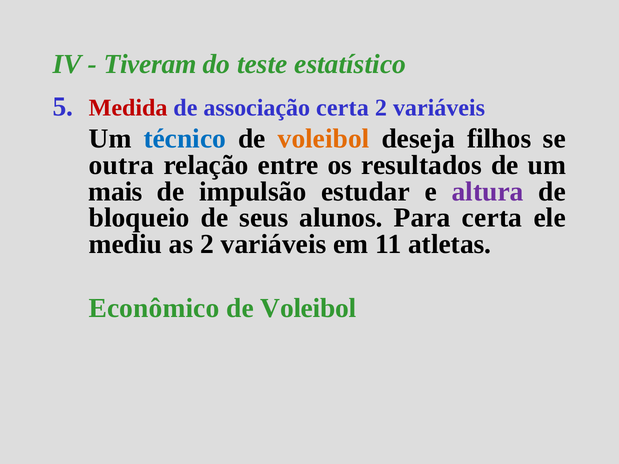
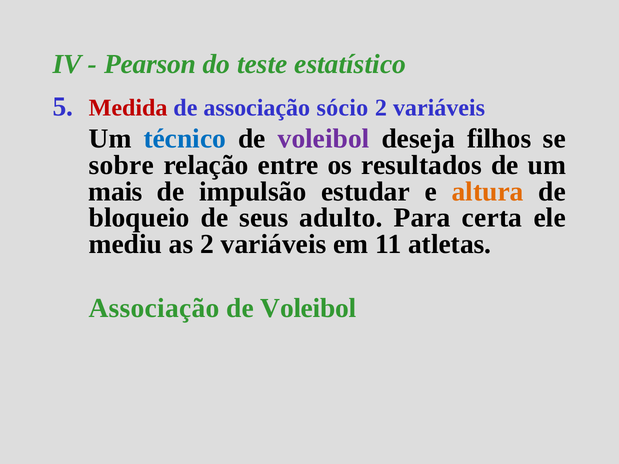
Tiveram: Tiveram -> Pearson (150, 64)
associação certa: certa -> sócio (342, 108)
voleibol colour: orange -> purple (324, 139)
outra: outra -> sobre (121, 165)
altura colour: purple -> orange (488, 192)
alunos: alunos -> adulto (341, 218)
Econômico: Econômico -> Associação (154, 308)
